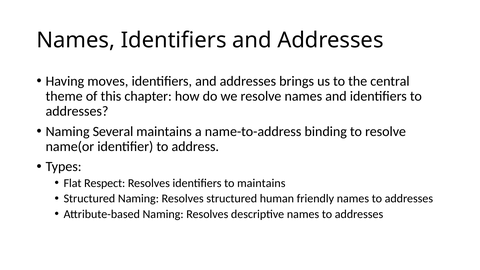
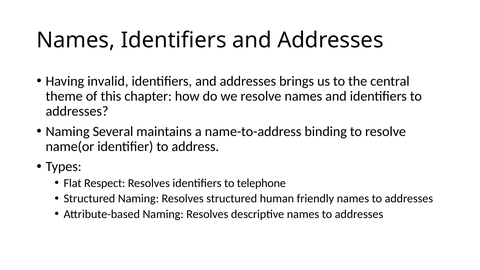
moves: moves -> invalid (108, 81)
to maintains: maintains -> telephone (261, 183)
